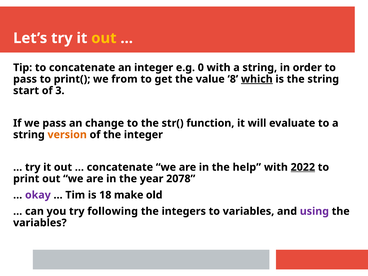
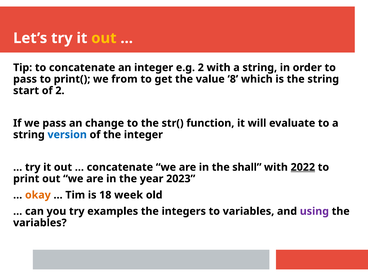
e.g 0: 0 -> 2 (201, 68)
which underline: present -> none (257, 79)
of 3: 3 -> 2 (60, 91)
version colour: orange -> blue (67, 135)
help: help -> shall (247, 167)
2078: 2078 -> 2023 (181, 179)
okay colour: purple -> orange (38, 195)
make: make -> week (129, 195)
following: following -> examples (113, 211)
